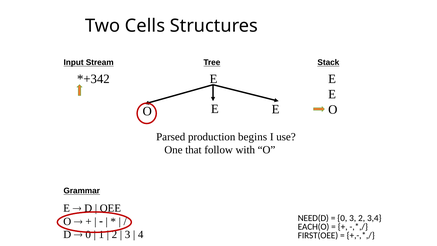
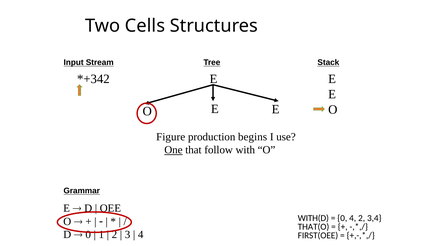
Parsed: Parsed -> Figure (171, 137)
One underline: none -> present (173, 150)
NEED(D: NEED(D -> WITH(D (313, 218)
0 3: 3 -> 4 (353, 218)
EACH(O: EACH(O -> THAT(O (313, 227)
